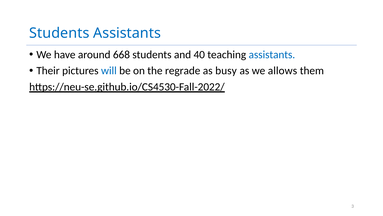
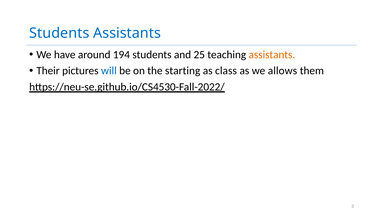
668: 668 -> 194 (121, 55)
40: 40 -> 25 (199, 55)
assistants colour: blue -> orange (272, 55)
regrade: regrade -> starting (183, 71)
busy: busy -> class (226, 71)
